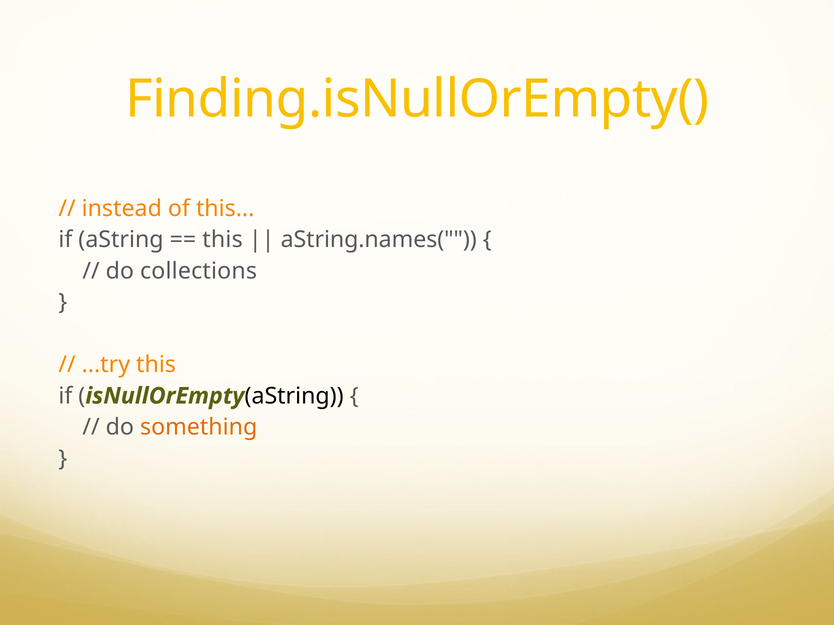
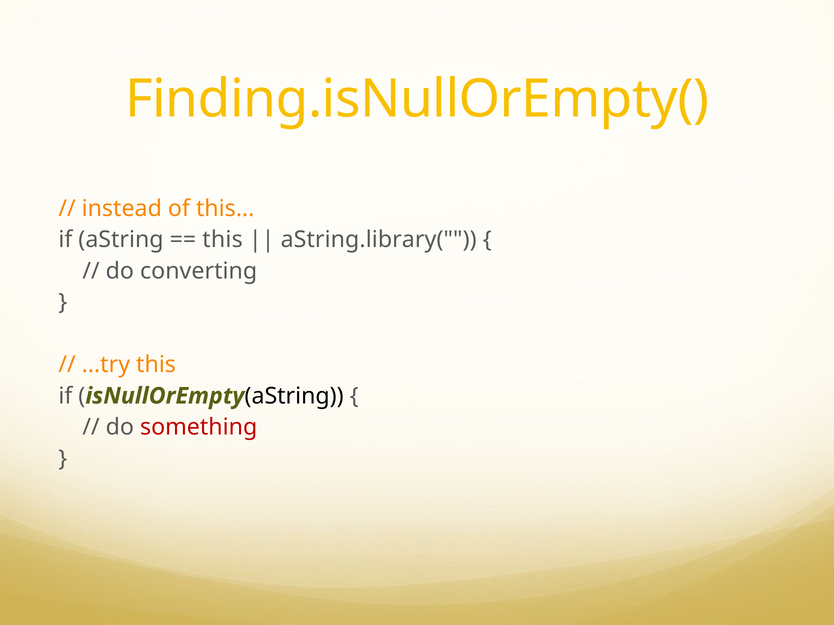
aString.names(: aString.names( -> aString.library( (379, 240)
collections: collections -> converting (199, 271)
something colour: orange -> red (199, 428)
